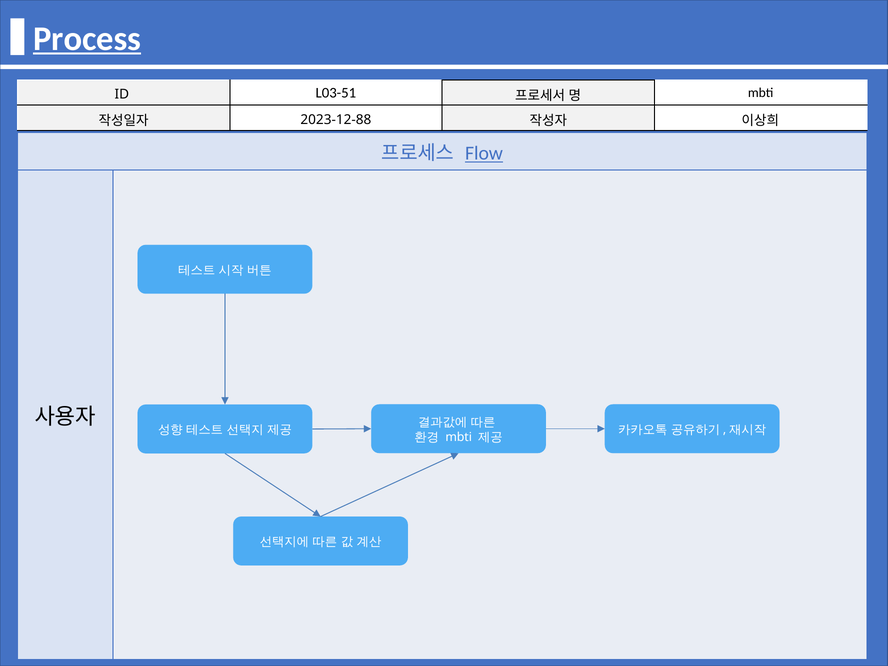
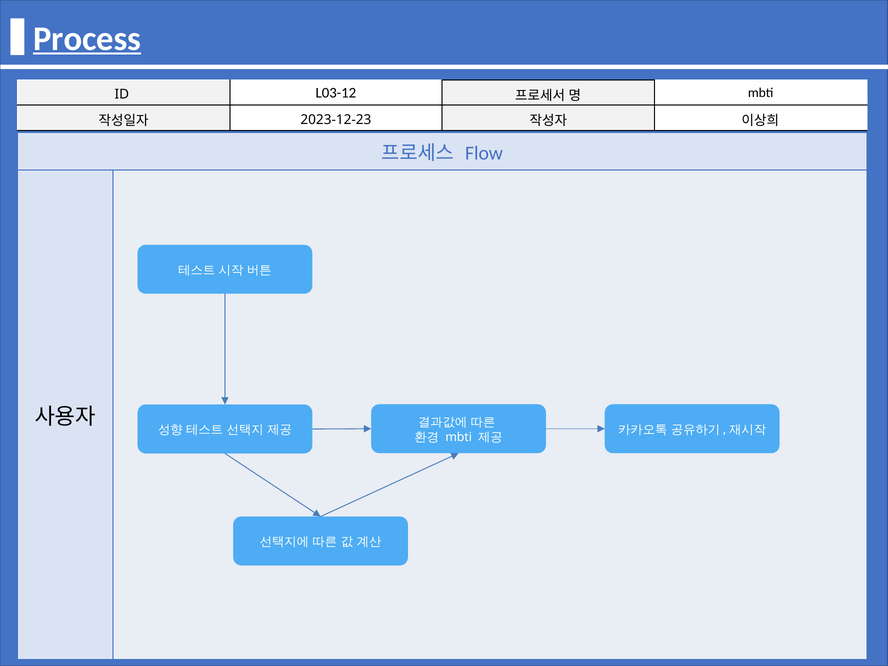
L03-51: L03-51 -> L03-12 (336, 93)
2023-12-88: 2023-12-88 -> 2023-12-23 (336, 120)
Flow underline: present -> none (484, 153)
